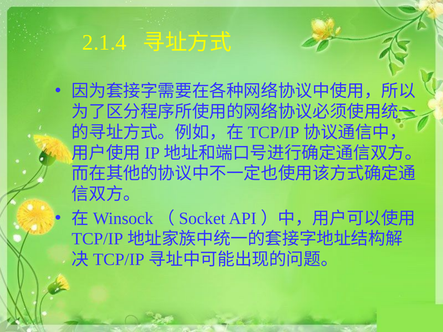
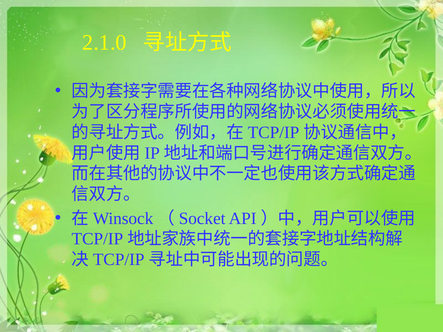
2.1.4: 2.1.4 -> 2.1.0 (104, 43)
